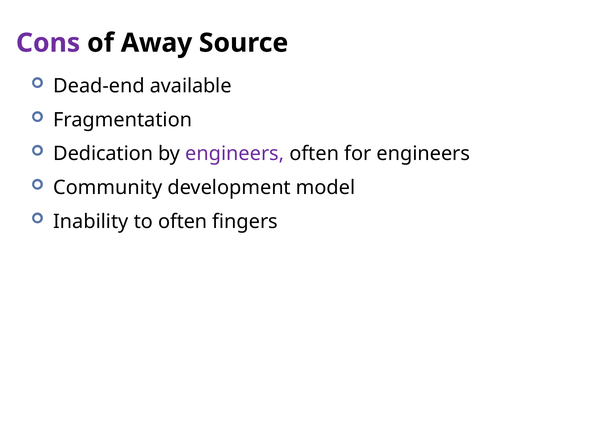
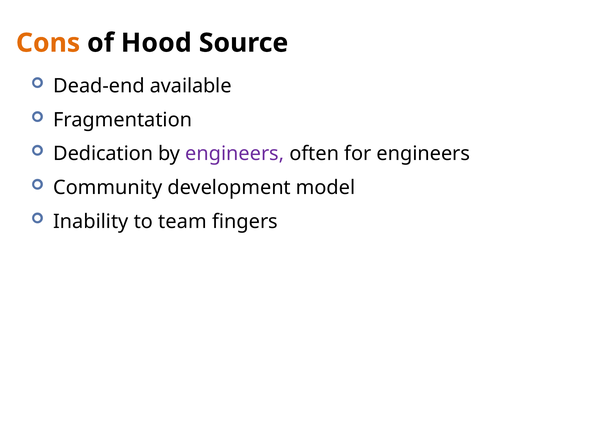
Cons colour: purple -> orange (48, 43)
Away: Away -> Hood (156, 43)
to often: often -> team (183, 222)
